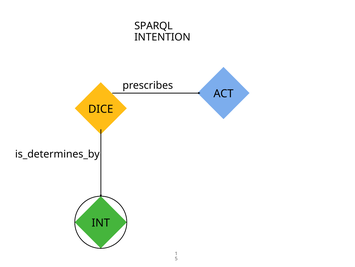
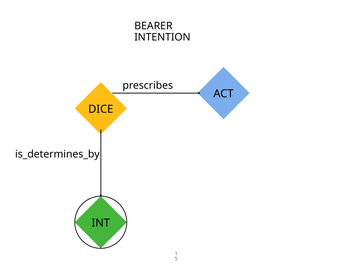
SPARQL: SPARQL -> BEARER (153, 26)
